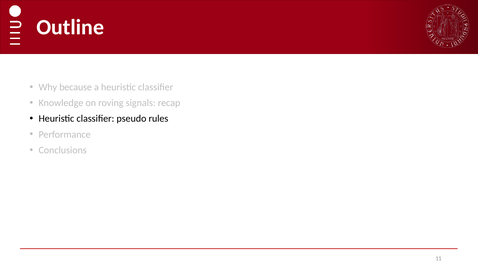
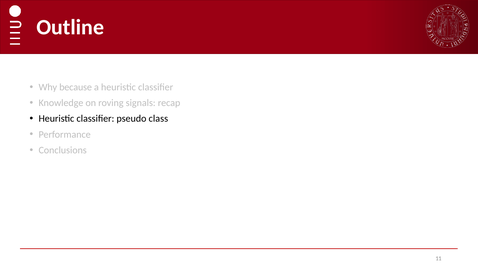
rules: rules -> class (158, 119)
